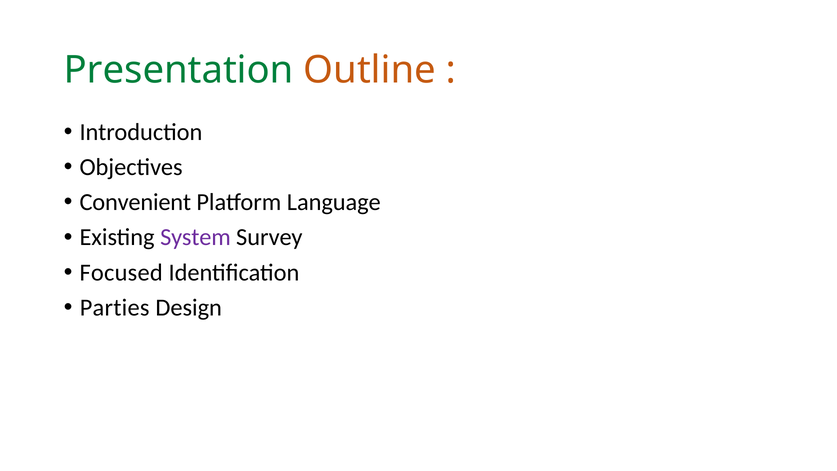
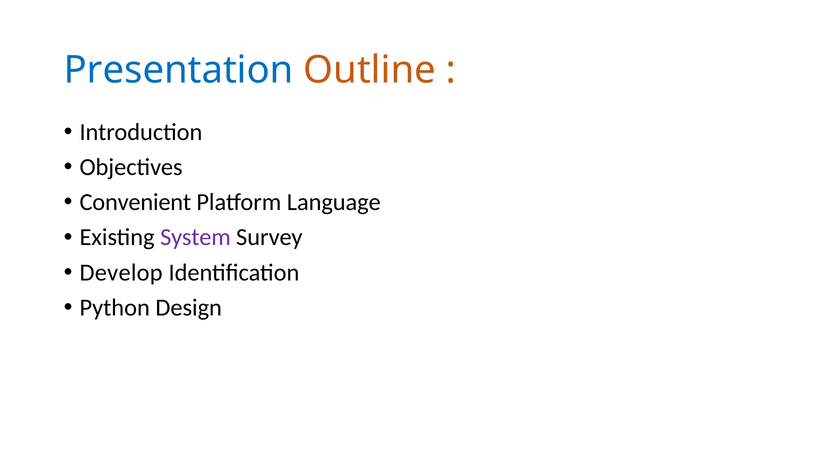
Presentation colour: green -> blue (179, 70)
Focused: Focused -> Develop (121, 272)
Parties: Parties -> Python (115, 307)
